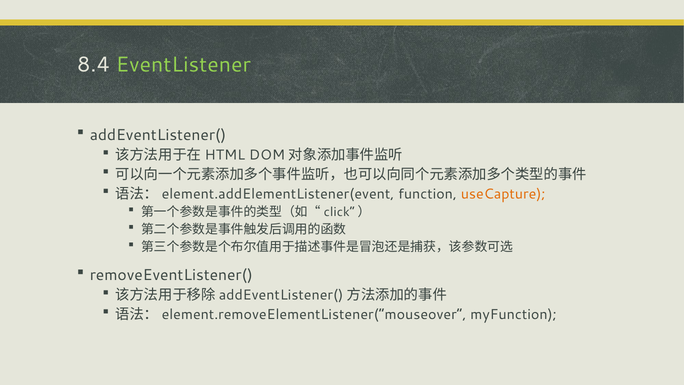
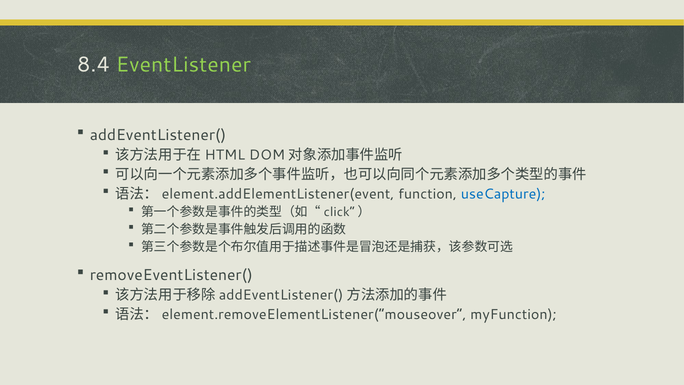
useCapture colour: orange -> blue (503, 194)
